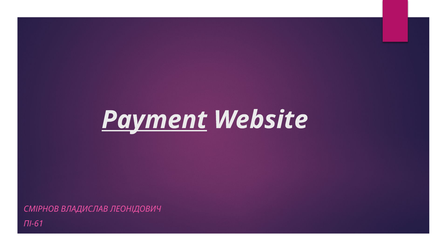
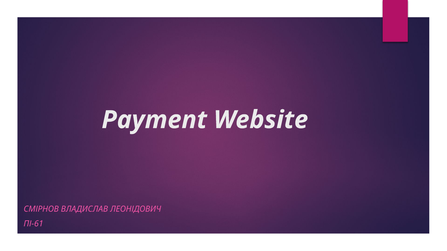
Payment underline: present -> none (154, 120)
